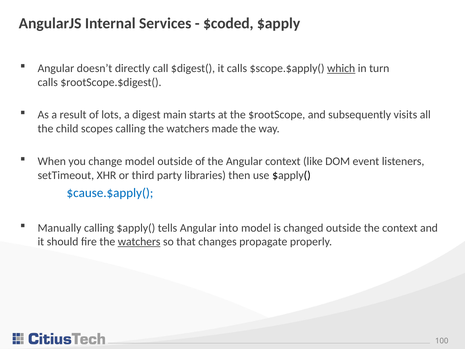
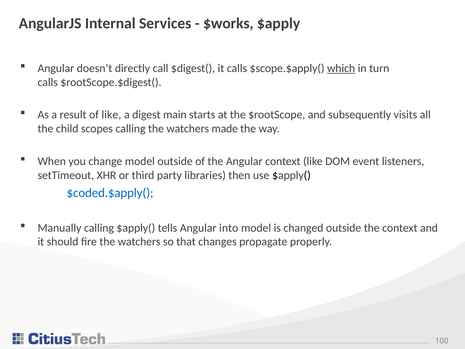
$coded: $coded -> $works (228, 23)
of lots: lots -> like (111, 115)
$cause.$apply(: $cause.$apply( -> $coded.$apply( (110, 193)
watchers underline: present -> none (139, 242)
